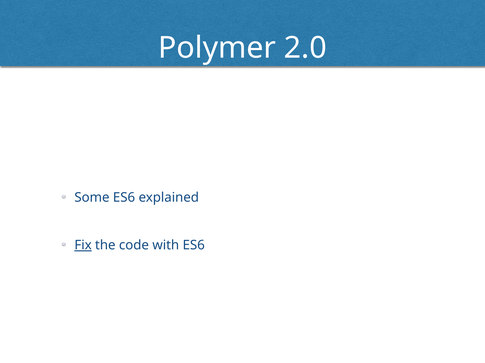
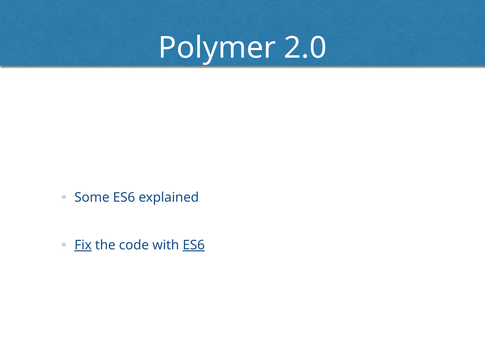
ES6 underline: none -> present (194, 246)
